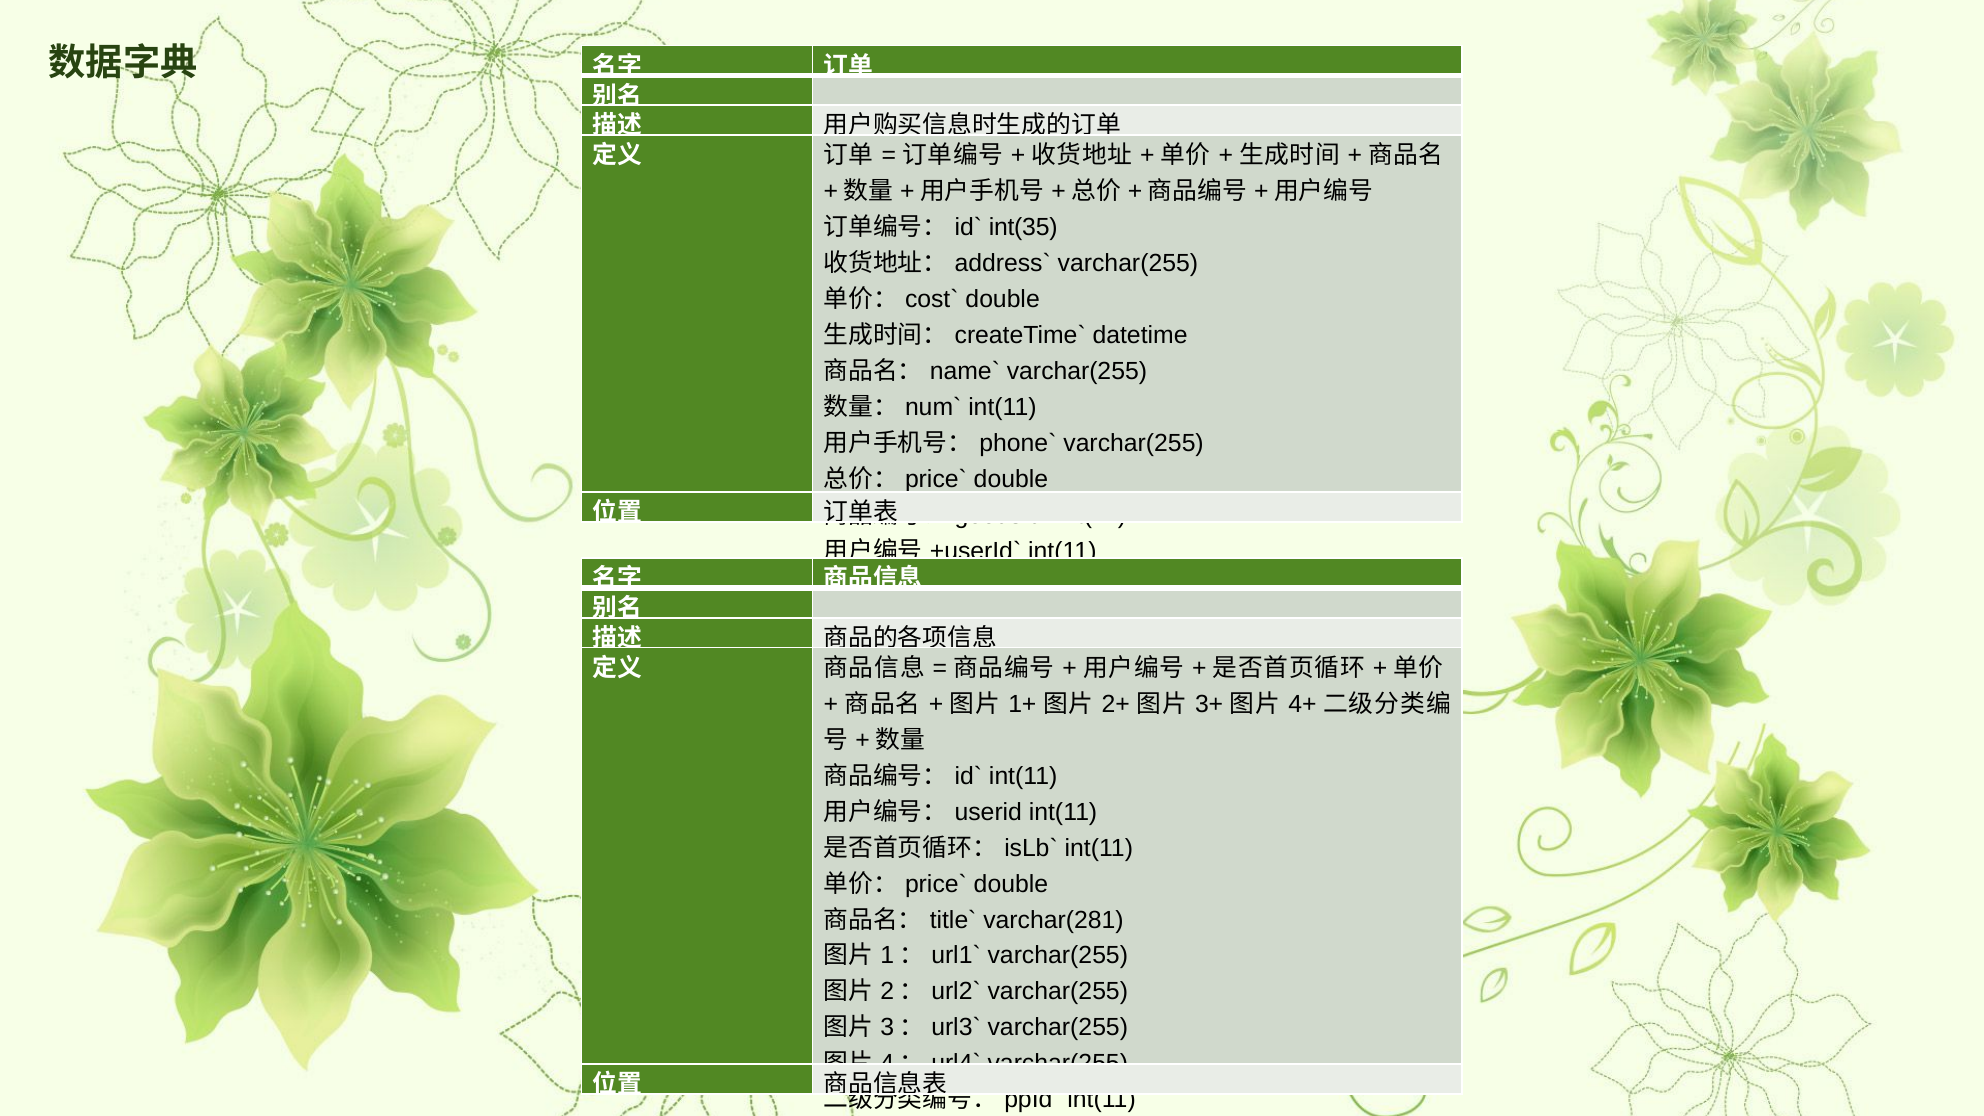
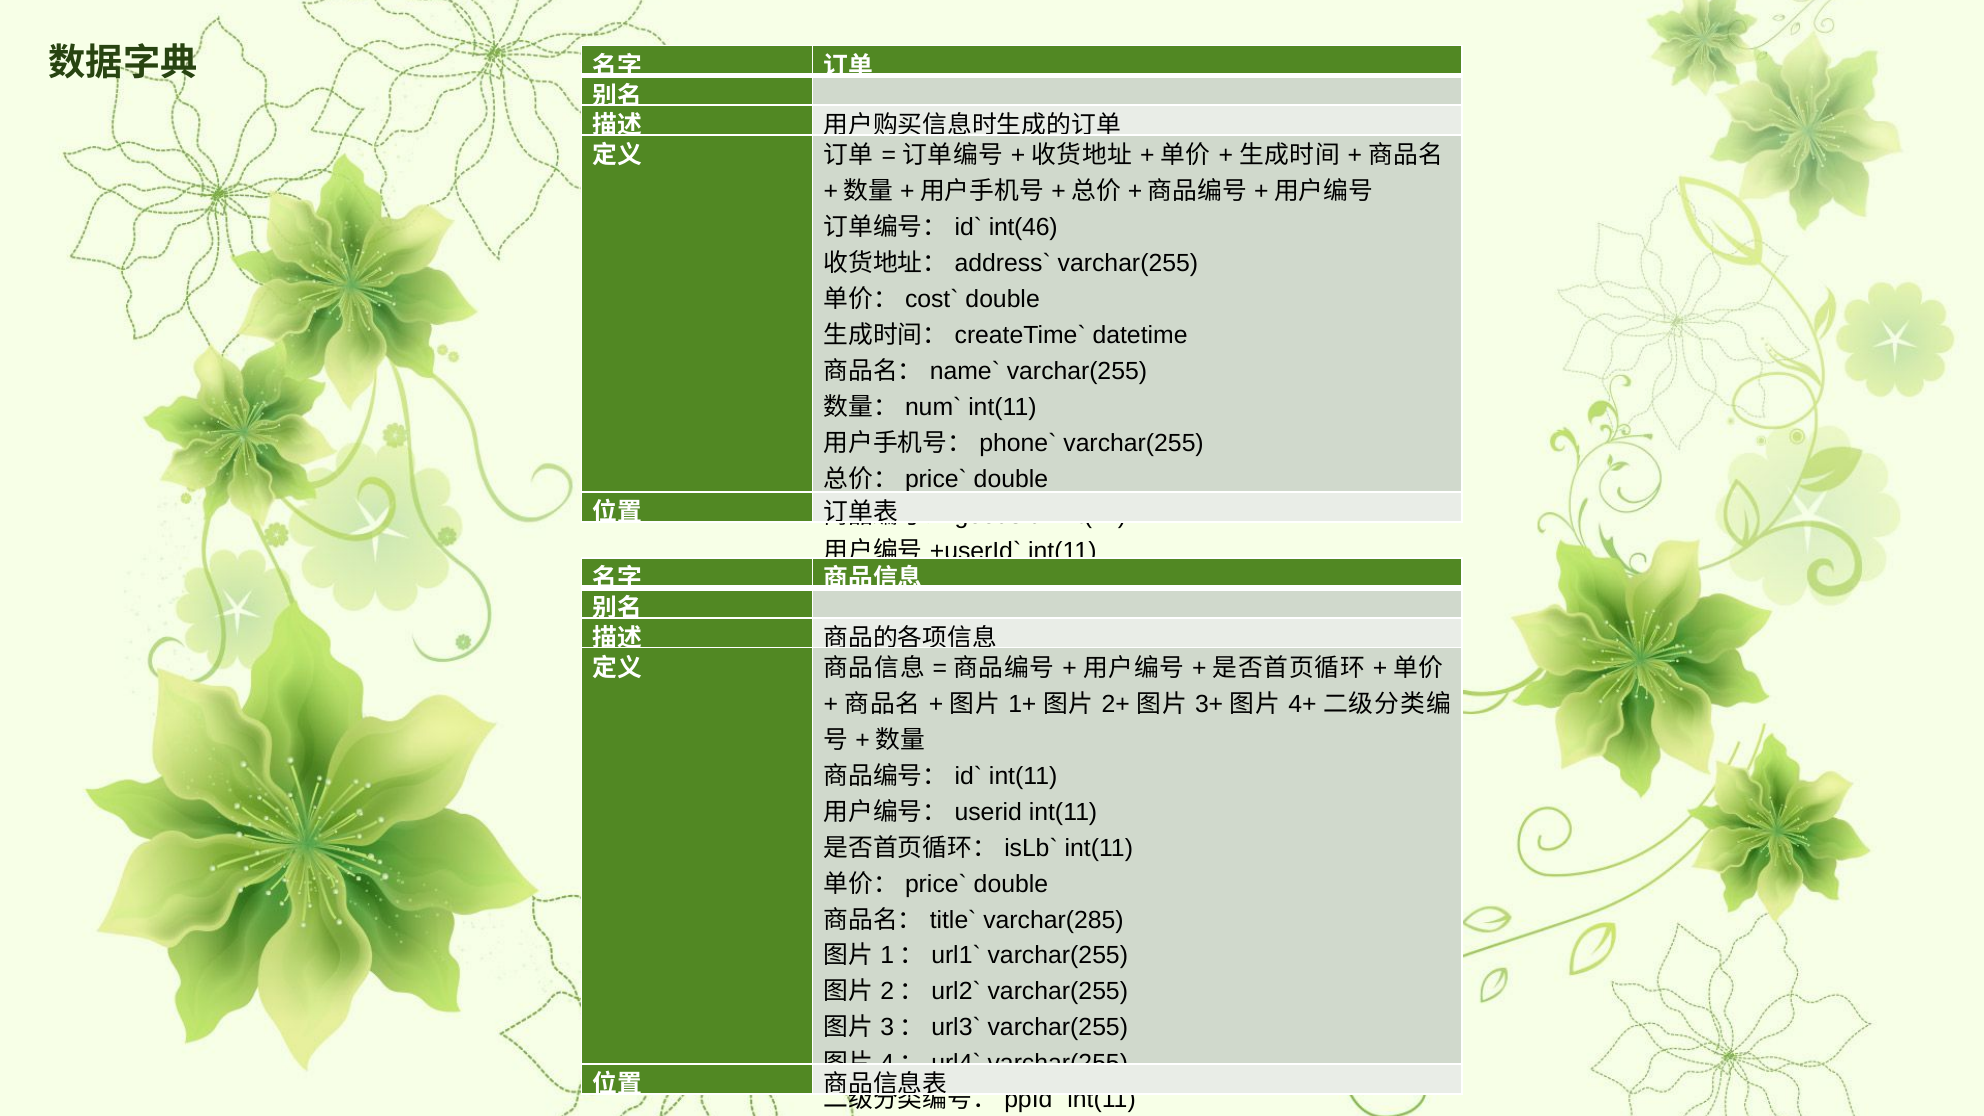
int(35: int(35 -> int(46 (1023, 227)
varchar(281: varchar(281 -> varchar(285 (1054, 920)
